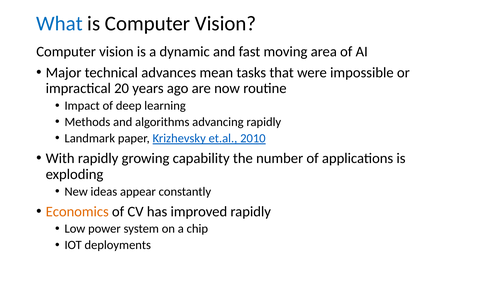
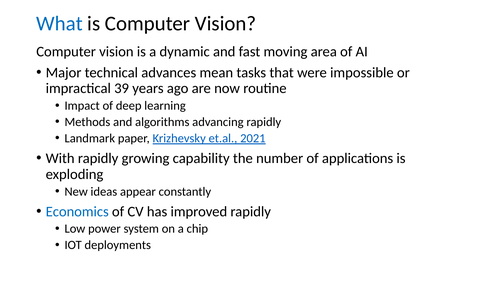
20: 20 -> 39 (122, 88)
2010: 2010 -> 2021 (253, 138)
Economics colour: orange -> blue (77, 211)
